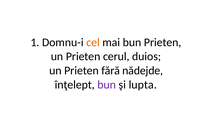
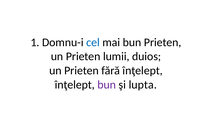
cel colour: orange -> blue (93, 42)
cerul: cerul -> lumii (116, 57)
fără nădejde: nădejde -> înţelept (143, 71)
